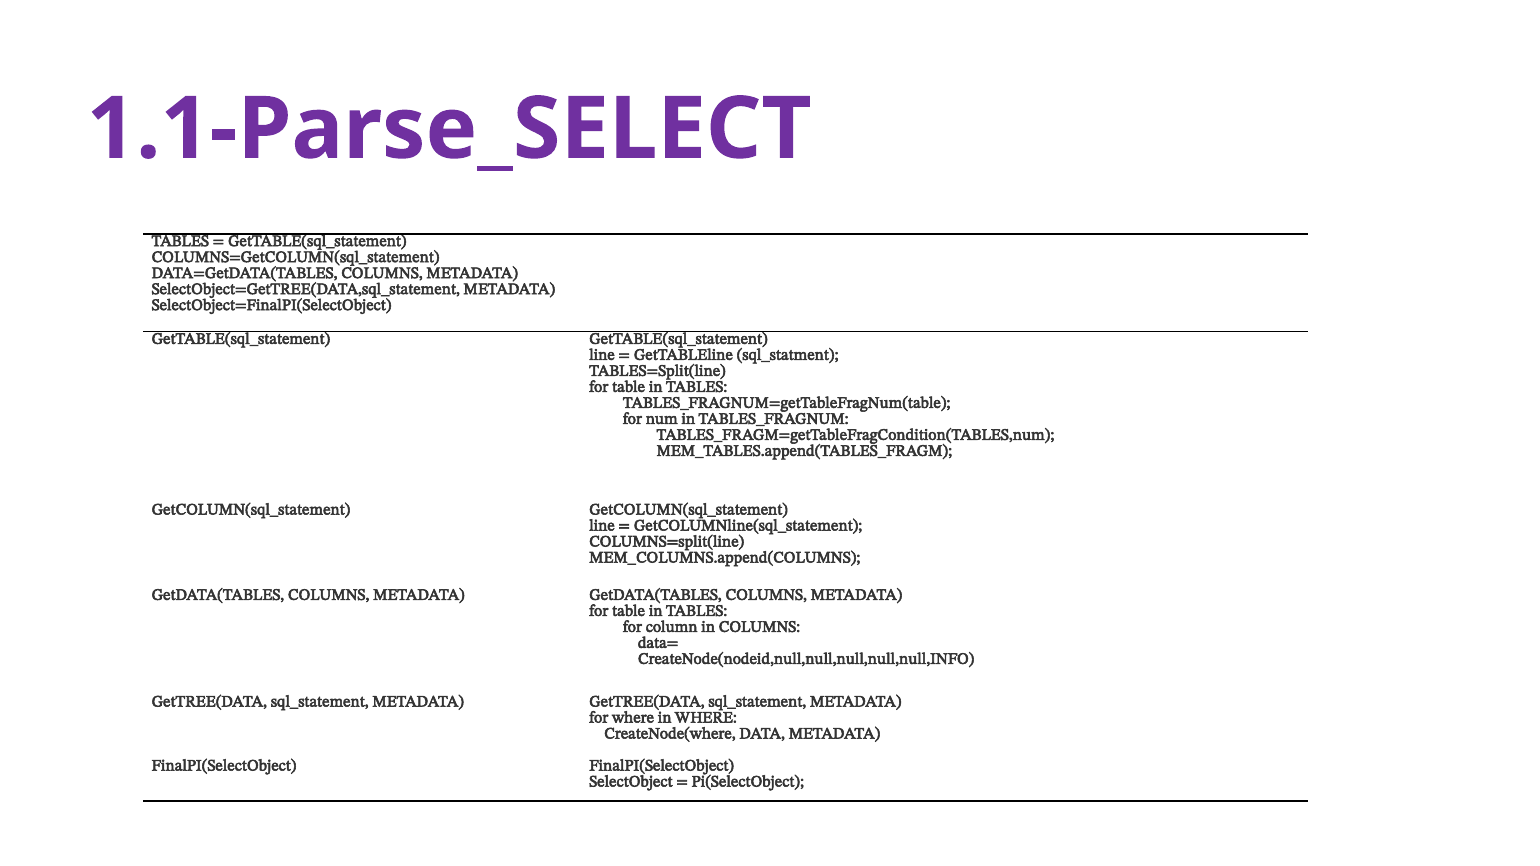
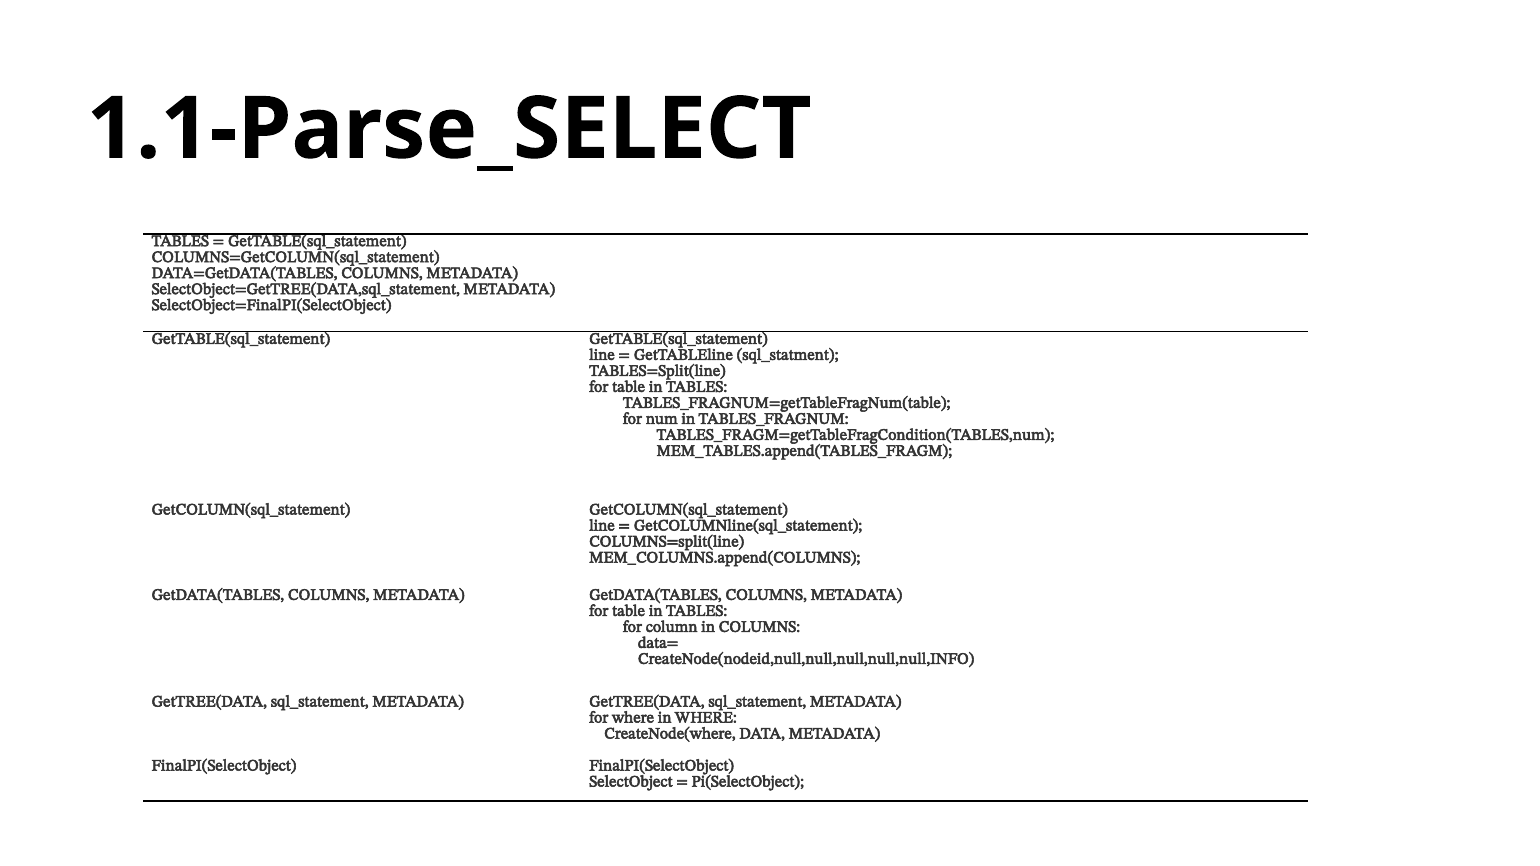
1.1-Parse_SELECT colour: purple -> black (449, 129)
